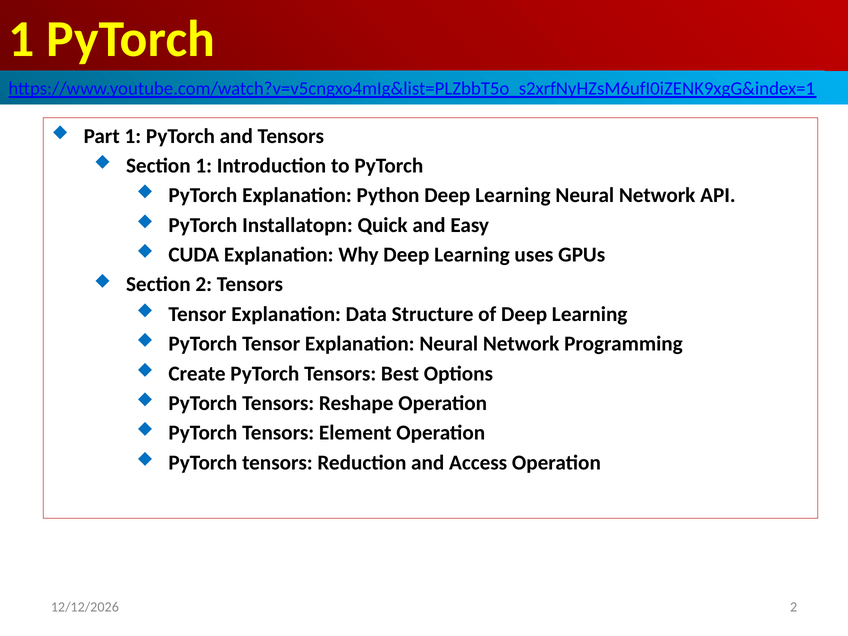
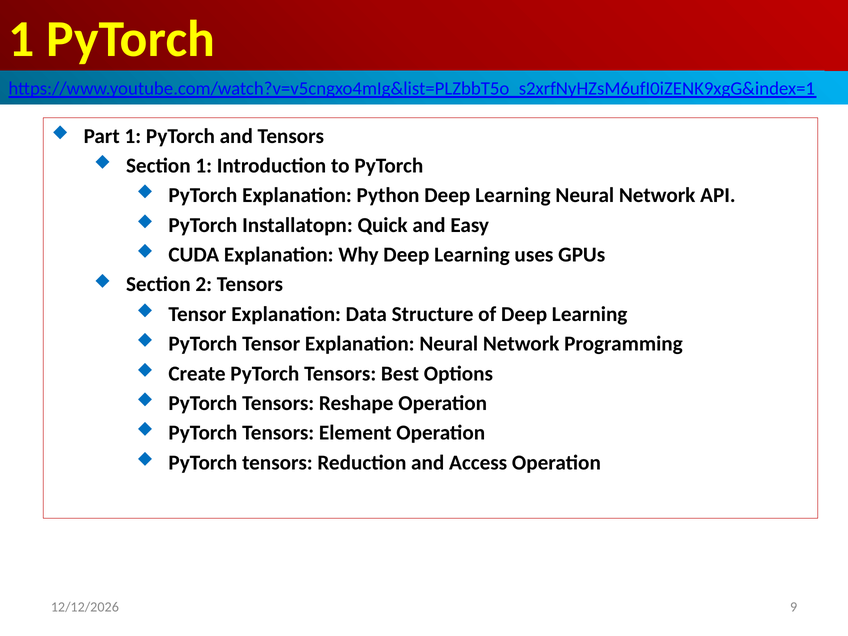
2: 2 -> 9 (794, 607)
